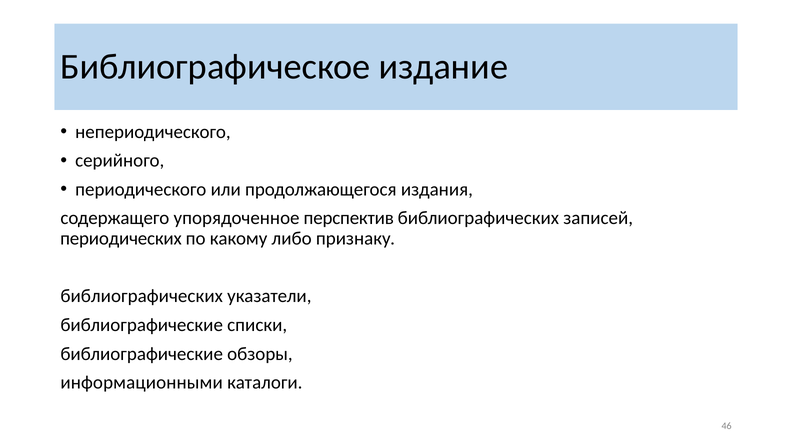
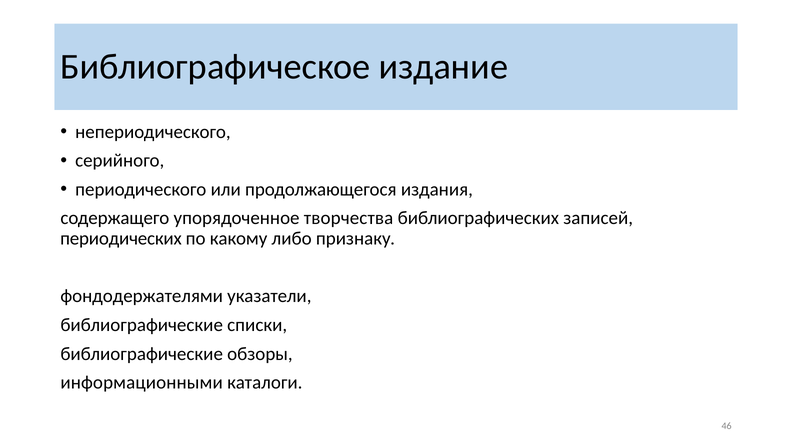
перспектив: перспектив -> творчества (349, 218)
библиографических: библиографических -> фондодержателями (142, 296)
